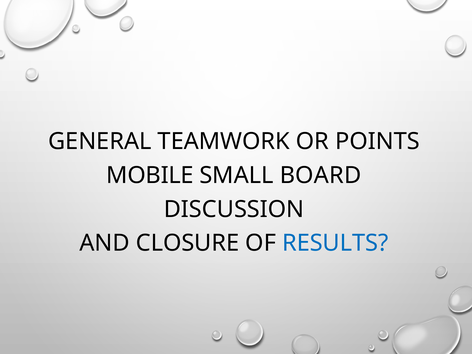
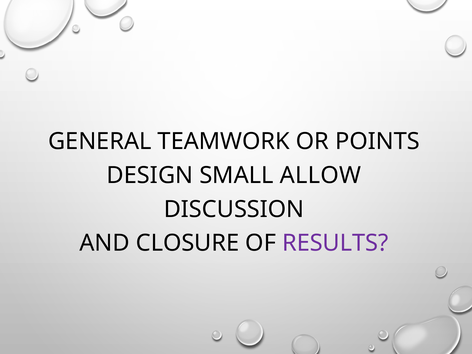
MOBILE: MOBILE -> DESIGN (150, 175)
BOARD: BOARD -> ALLOW (320, 175)
RESULTS colour: blue -> purple (335, 243)
